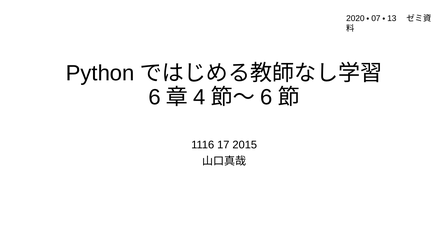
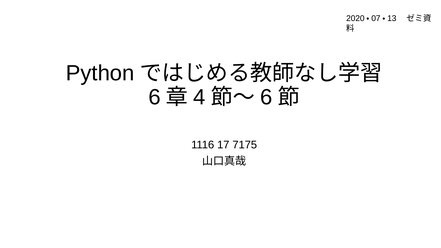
2015: 2015 -> 7175 (245, 145)
